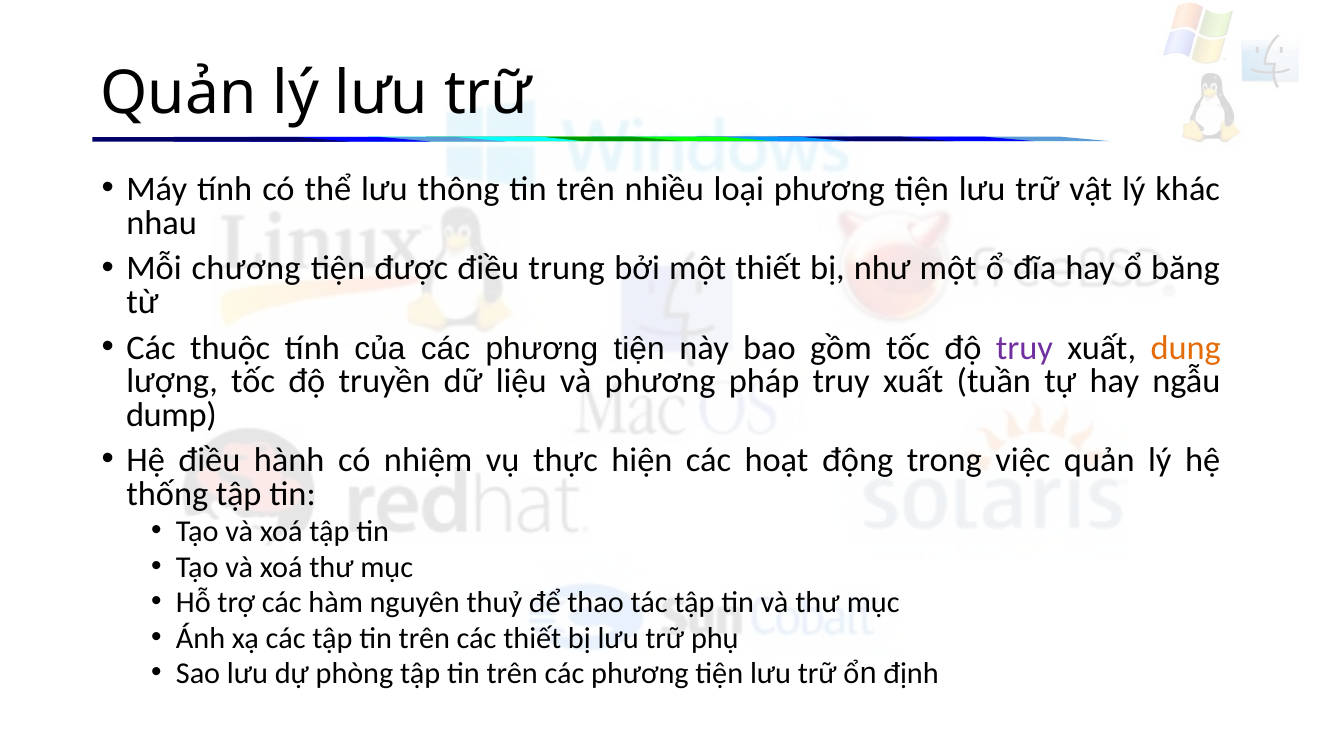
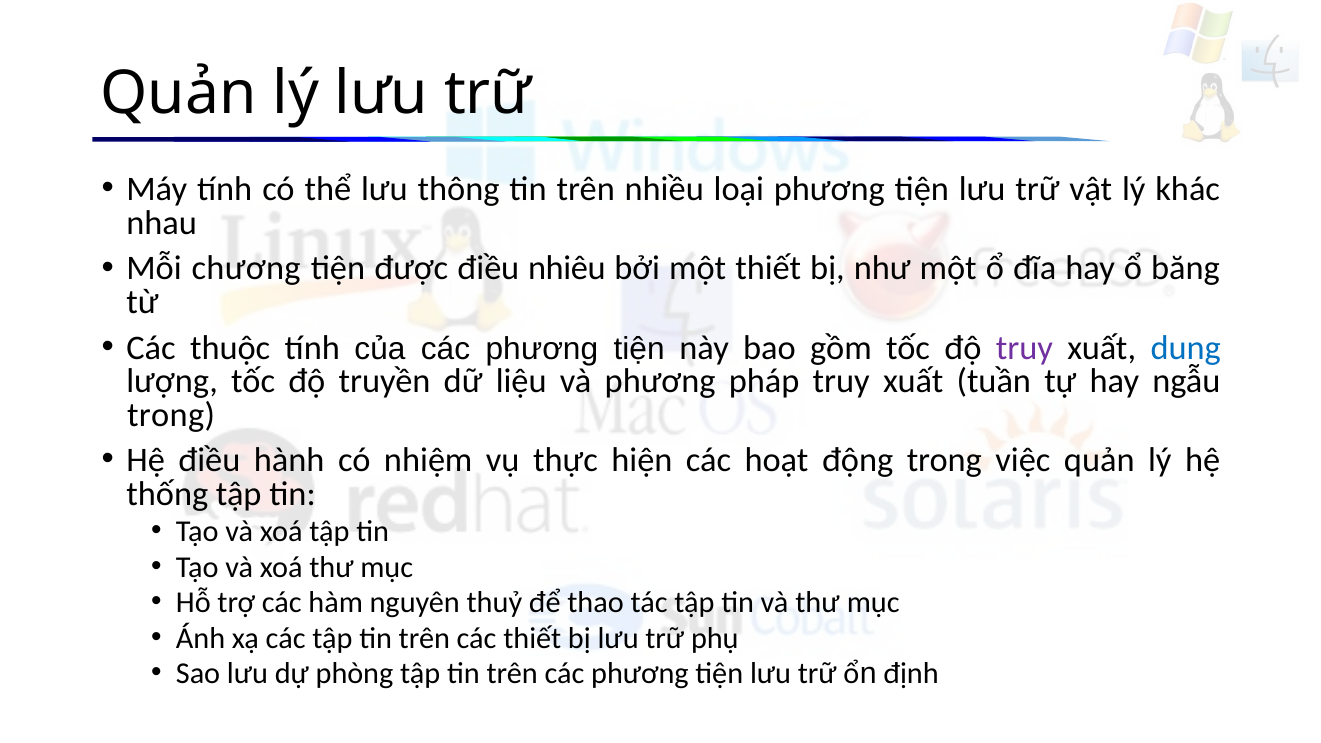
trung: trung -> nhiêu (567, 269)
dung colour: orange -> blue (1186, 348)
dump: dump -> trong (171, 415)
